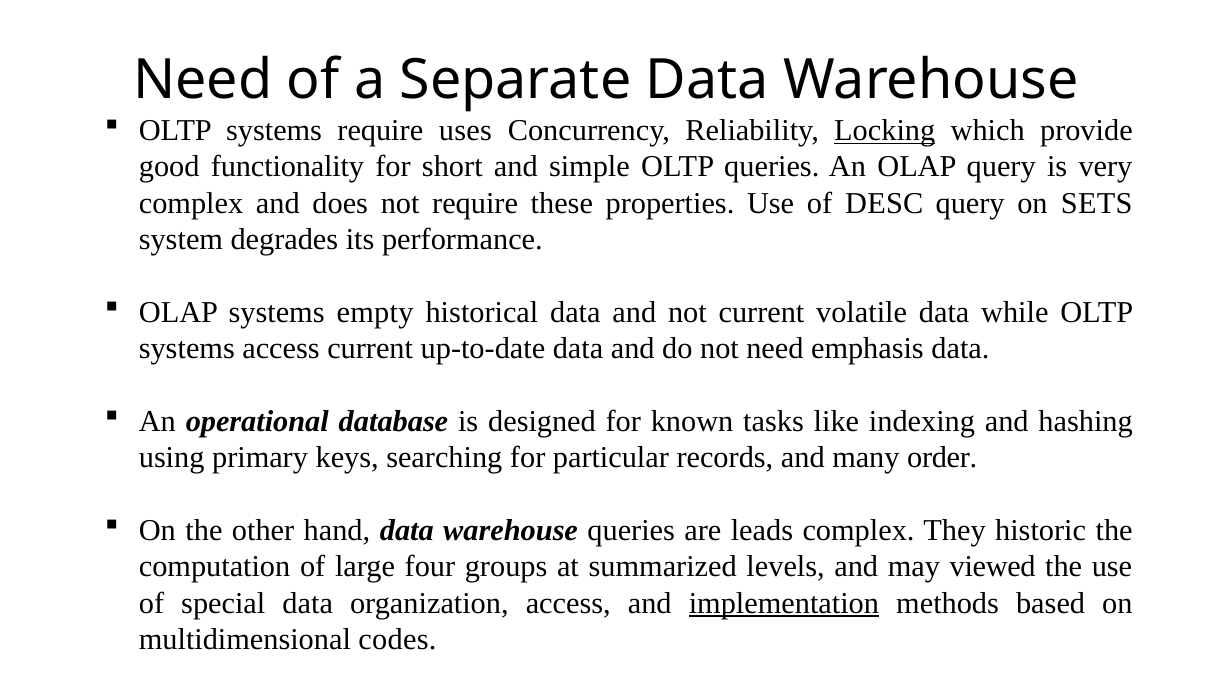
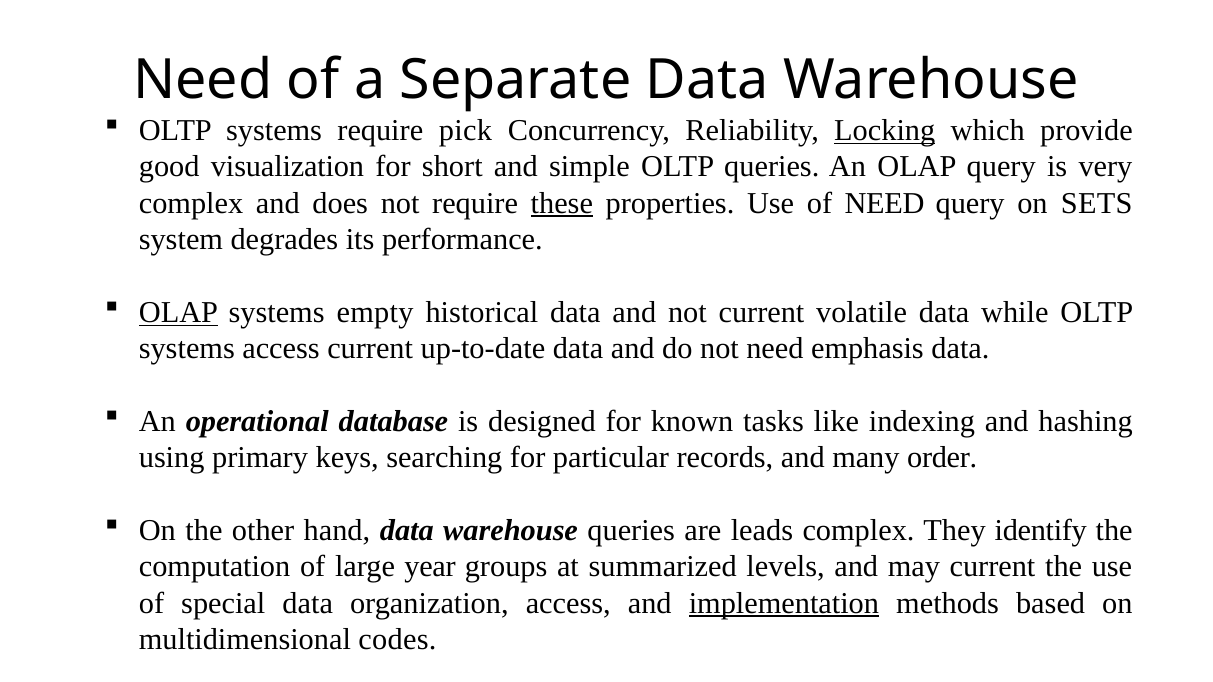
uses: uses -> pick (465, 131)
functionality: functionality -> visualization (288, 167)
these underline: none -> present (562, 203)
of DESC: DESC -> NEED (885, 203)
OLAP underline: none -> present (178, 313)
historic: historic -> identify (1041, 531)
four: four -> year (430, 567)
may viewed: viewed -> current (993, 567)
